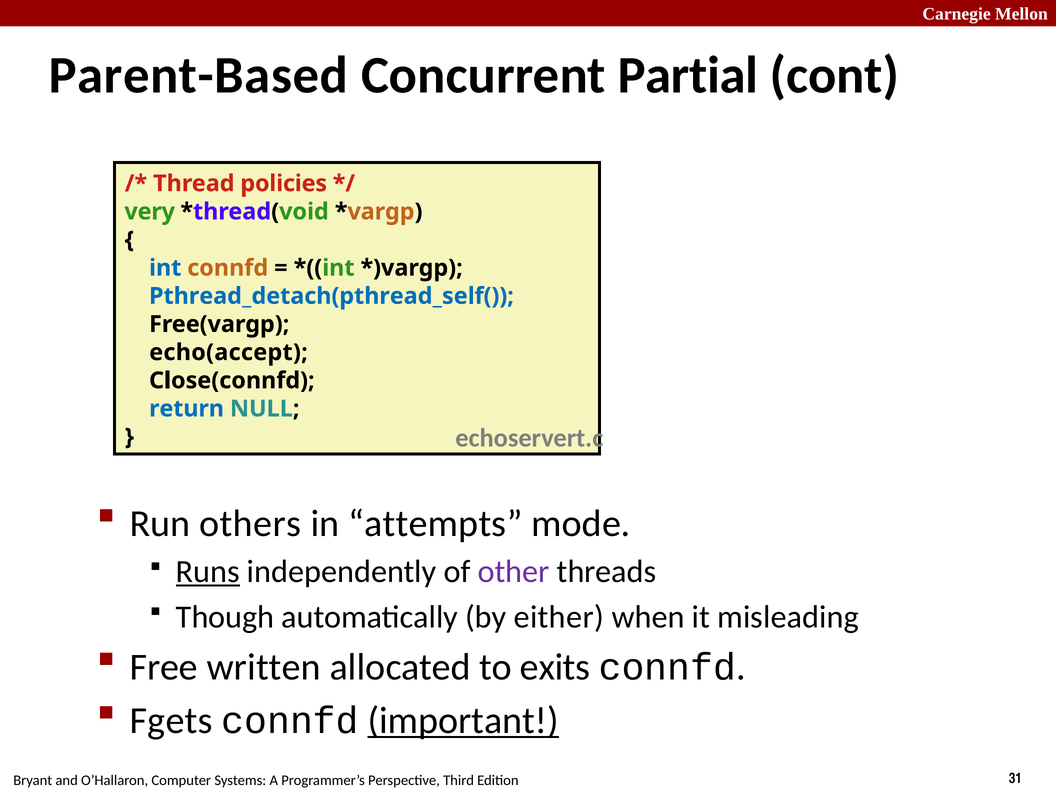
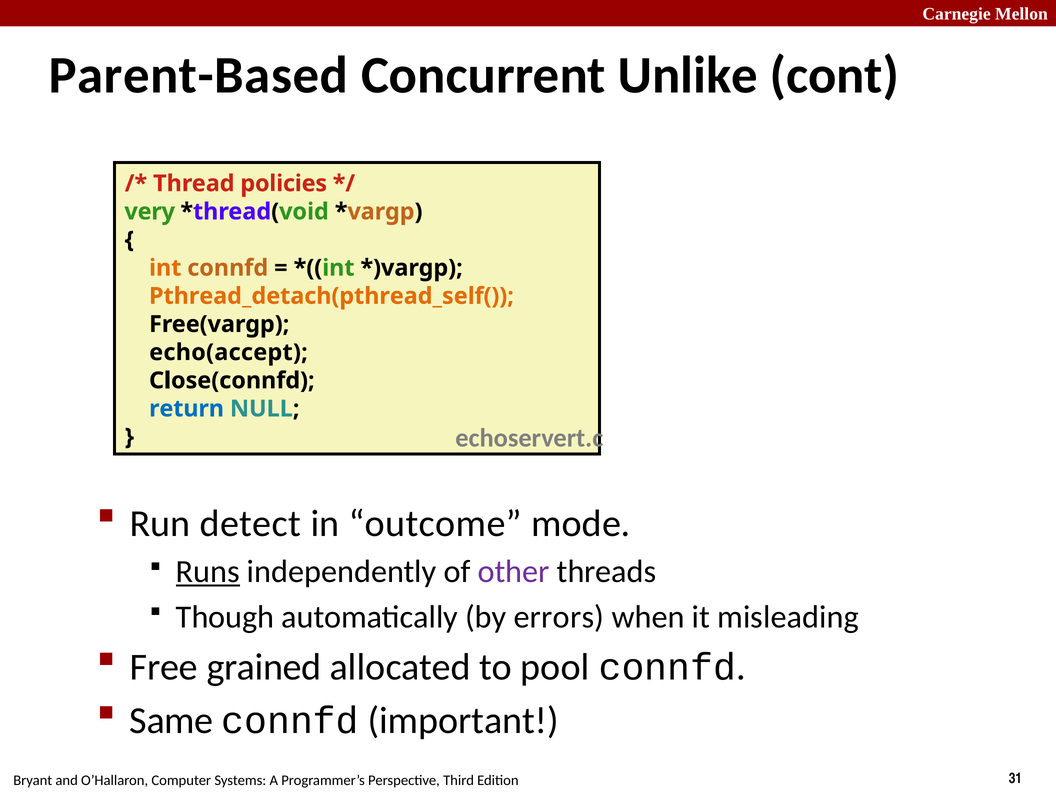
Partial: Partial -> Unlike (688, 75)
int colour: blue -> orange (165, 268)
Pthread_detach(pthread_self( colour: blue -> orange (331, 296)
others: others -> detect (250, 524)
attempts: attempts -> outcome (435, 524)
either: either -> errors (559, 617)
written: written -> grained (264, 667)
exits: exits -> pool (555, 667)
Fgets: Fgets -> Same (171, 721)
important underline: present -> none (463, 721)
